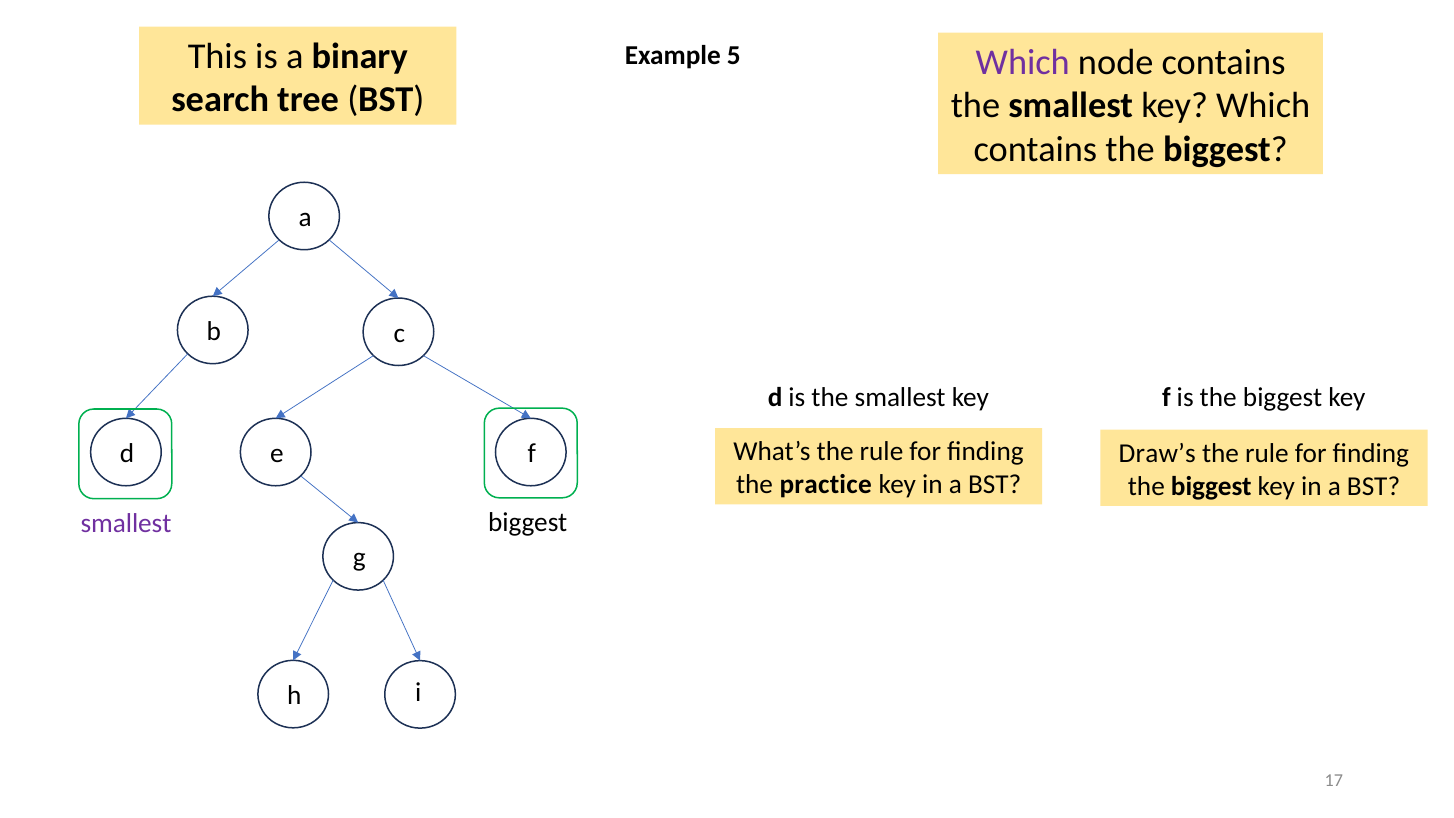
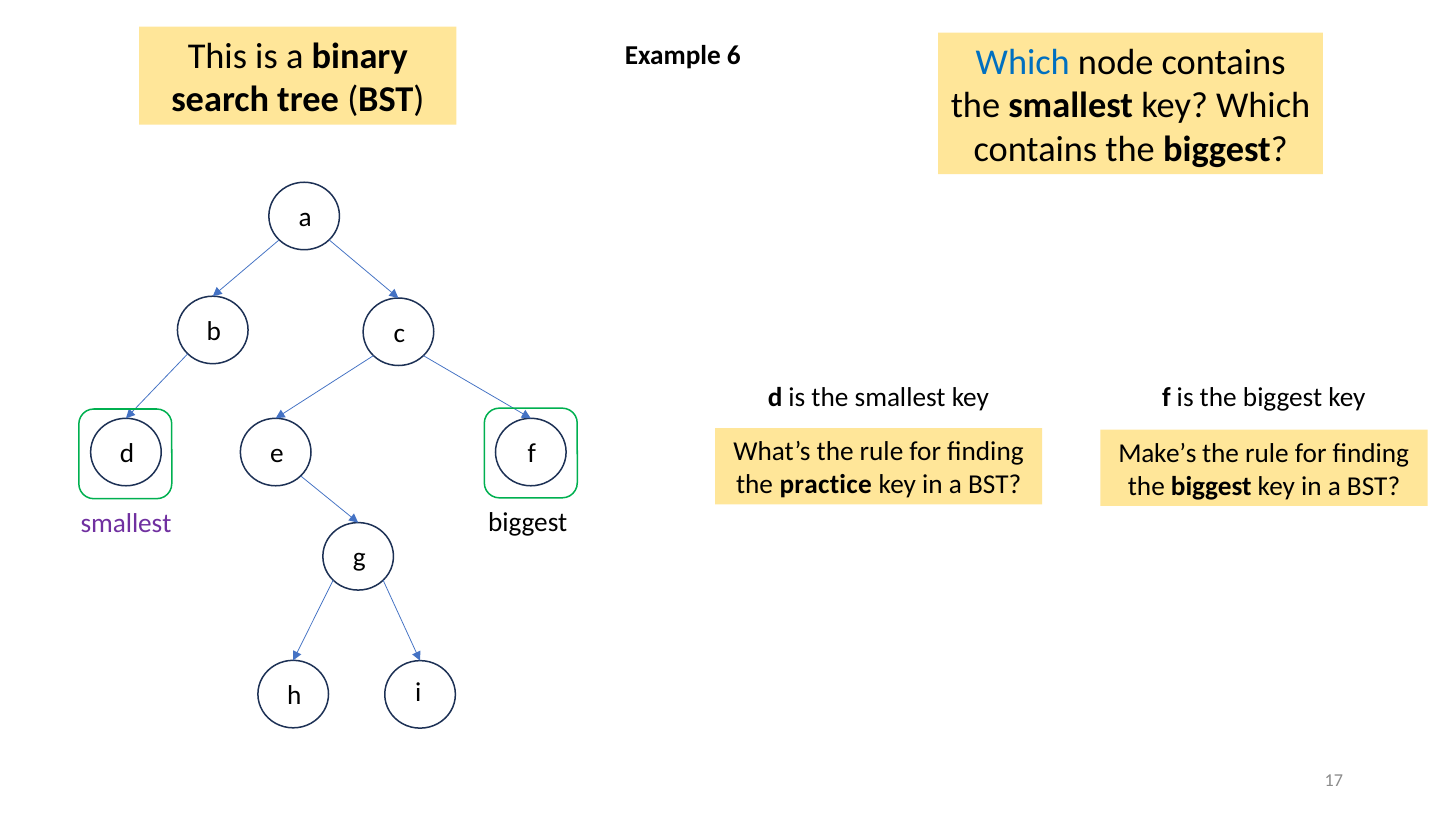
5: 5 -> 6 (734, 56)
Which colour: purple -> blue (1023, 62)
Draw’s: Draw’s -> Make’s (1157, 453)
